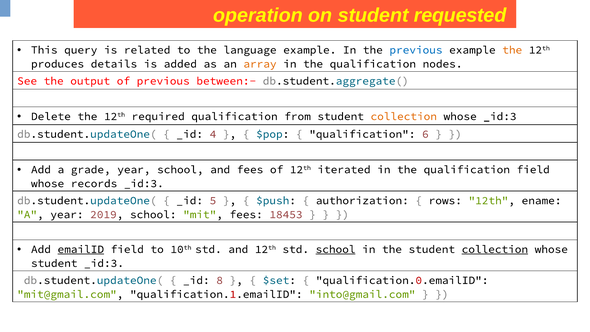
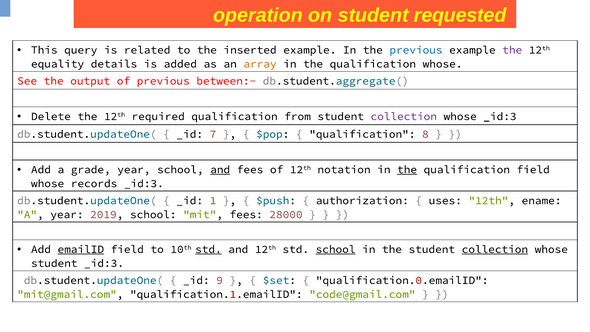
language: language -> inserted (250, 50)
the colour: orange -> purple (512, 50)
produces: produces -> equality (58, 64)
qualification nodes: nodes -> whose (443, 64)
collection colour: orange -> purple (404, 116)
4: 4 -> 7 (213, 134)
6: 6 -> 8 (425, 134)
and underline: none -> present (220, 169)
iterated: iterated -> notation (344, 169)
the underline: none -> present (407, 169)
5: 5 -> 1 (213, 200)
rows: rows -> uses (445, 200)
18453: 18453 -> 28000 (286, 214)
std underline: none -> present (208, 249)
8: 8 -> 9 (220, 280)
into@gmail.com: into@gmail.com -> code@gmail.com (362, 294)
